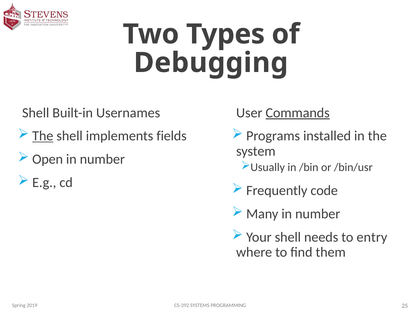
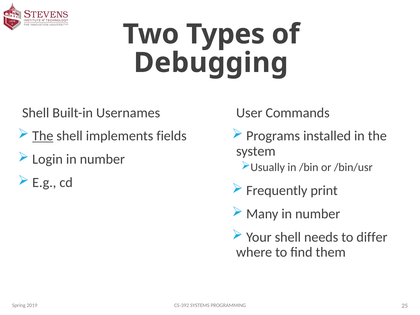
Commands underline: present -> none (298, 113)
Open: Open -> Login (48, 159)
code: code -> print (324, 191)
entry: entry -> differ (372, 237)
